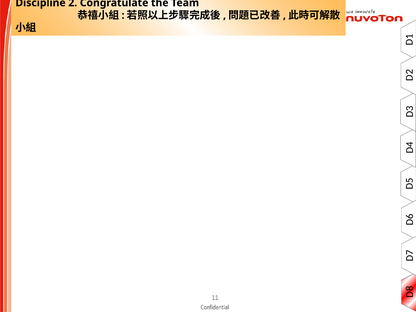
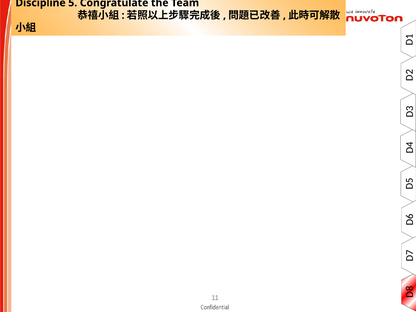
Discipline 2: 2 -> 5 (73, 3)
